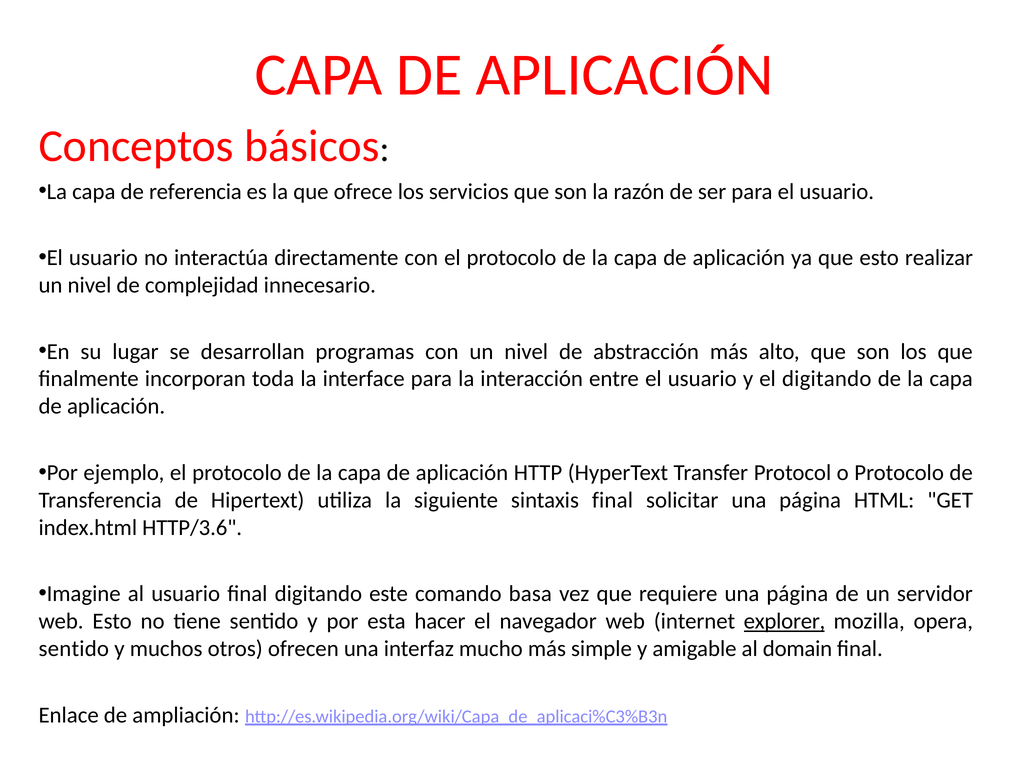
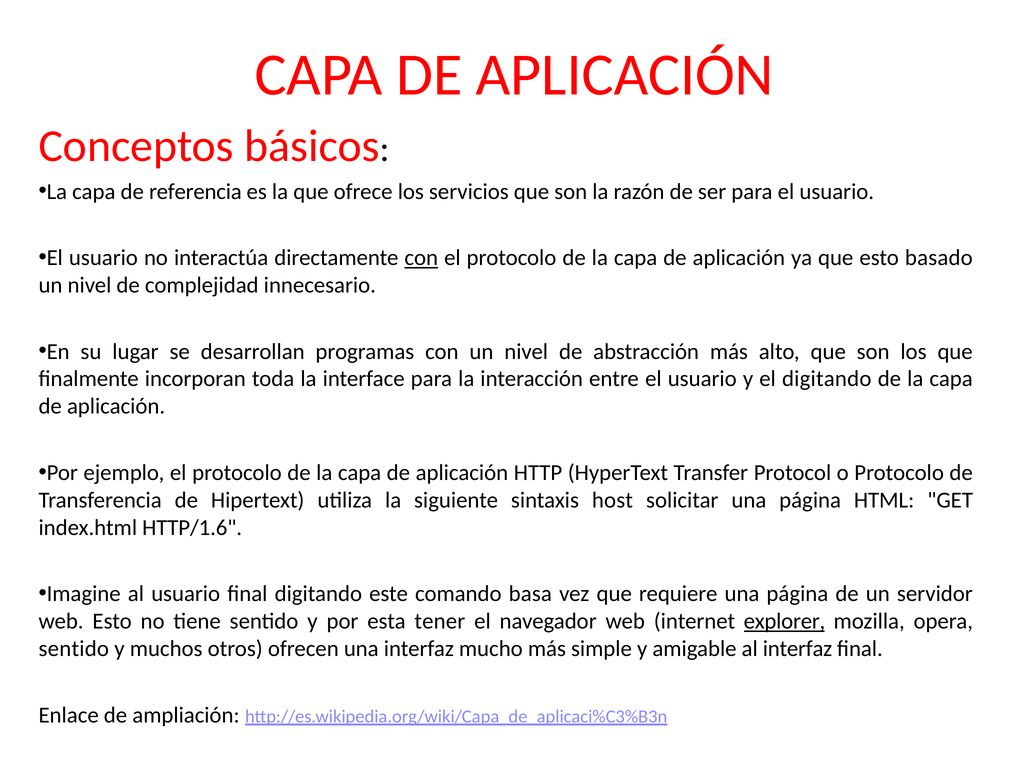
con underline: none -> present (421, 258)
realizar: realizar -> basado (939, 258)
sintaxis final: final -> host (612, 500)
HTTP/3.6: HTTP/3.6 -> HTTP/1.6 (192, 527)
hacer: hacer -> tener (440, 621)
al domain: domain -> interfaz (798, 649)
